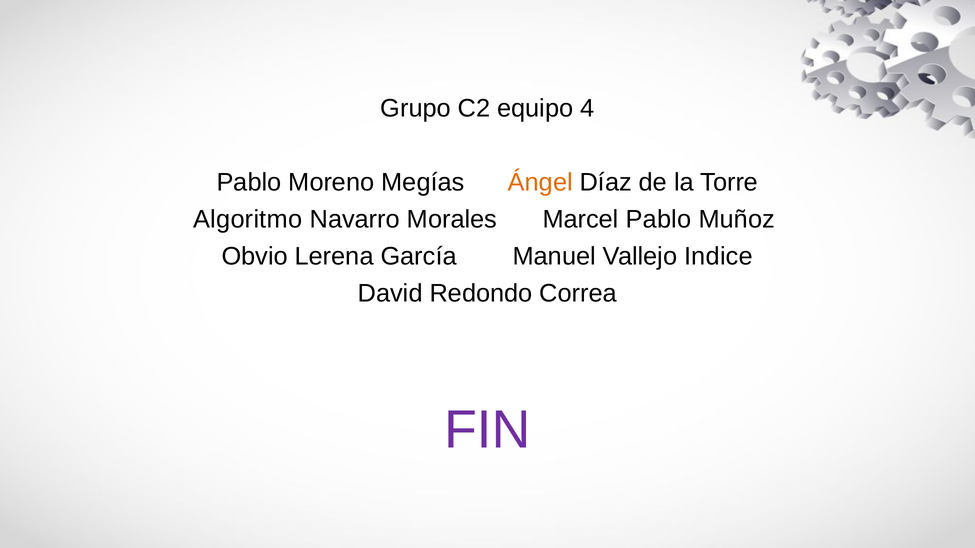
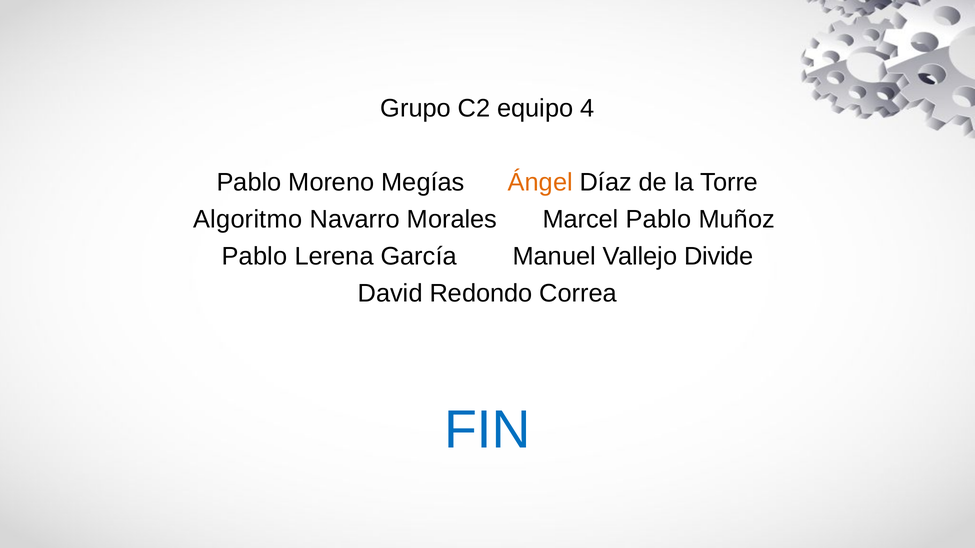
Obvio: Obvio -> Pablo (255, 256)
Indice: Indice -> Divide (719, 256)
FIN colour: purple -> blue (487, 430)
